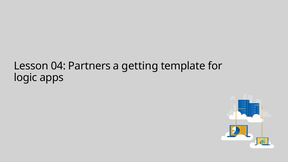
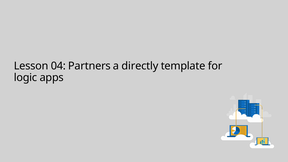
getting: getting -> directly (140, 66)
